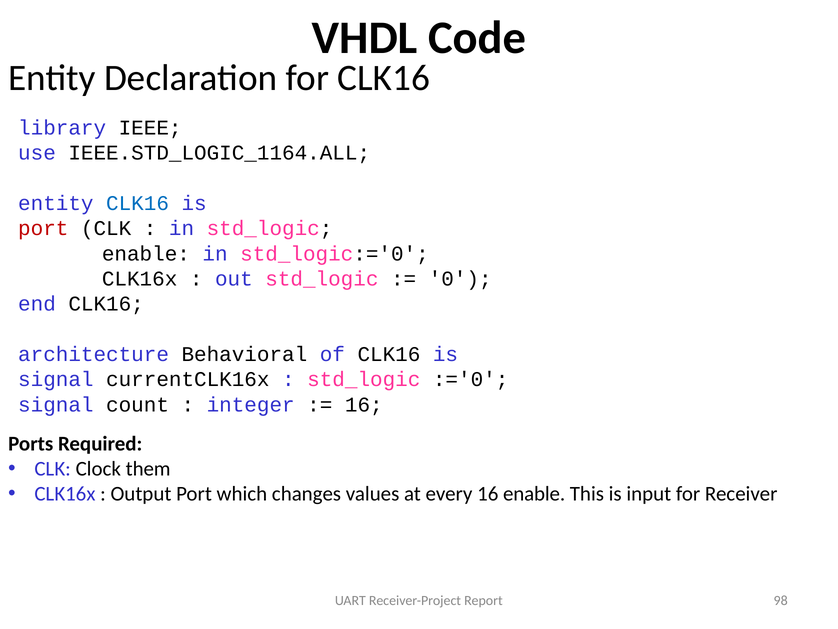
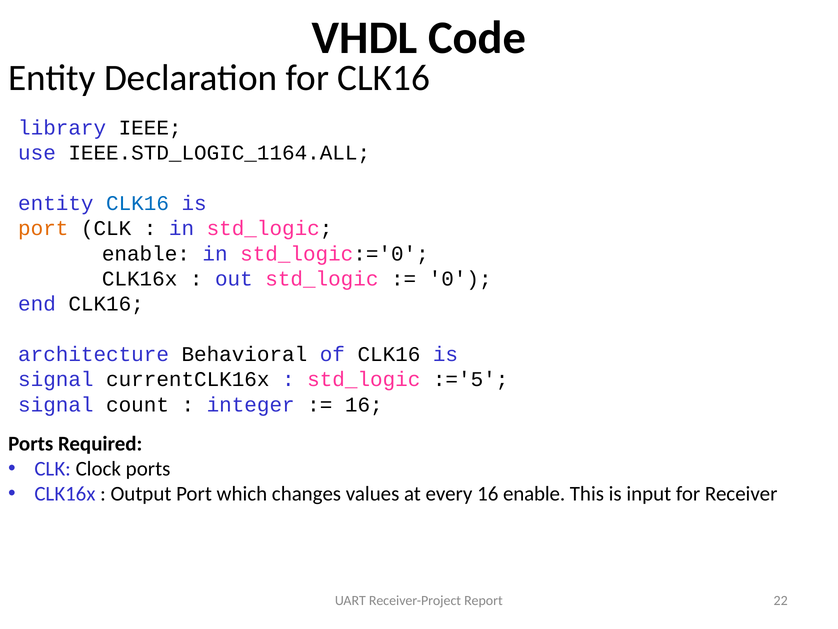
port colour: red -> orange (43, 228)
:='0: :='0 -> :='5 (471, 379)
Clock them: them -> ports (148, 468)
98: 98 -> 22 (781, 600)
